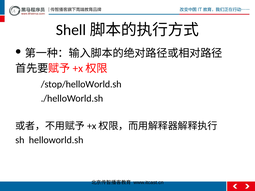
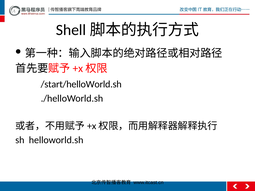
/stop/helloWorld.sh: /stop/helloWorld.sh -> /start/helloWorld.sh (81, 84)
